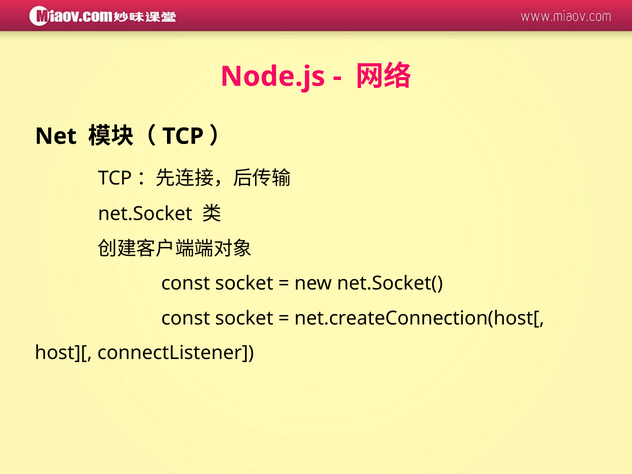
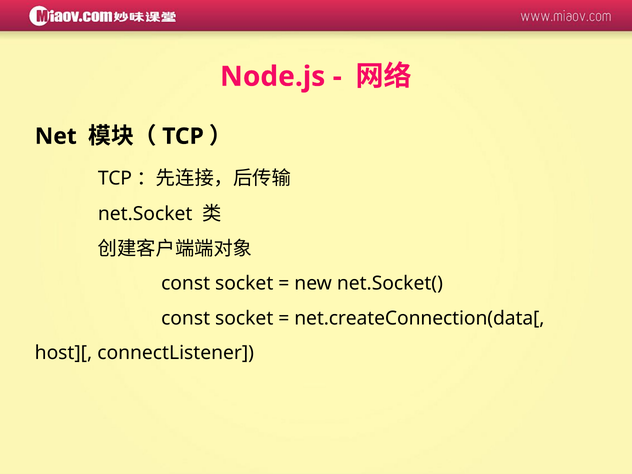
net.createConnection(host[: net.createConnection(host[ -> net.createConnection(data[ (419, 318)
